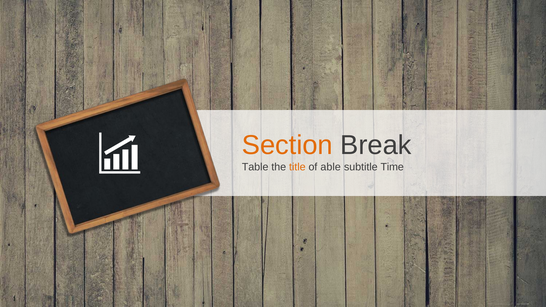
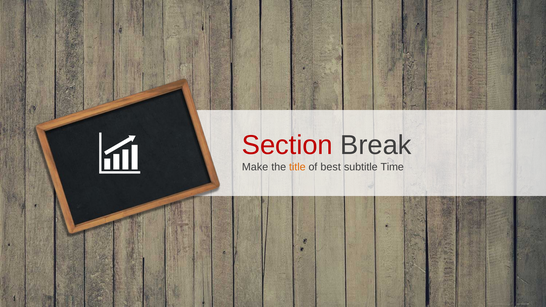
Section colour: orange -> red (287, 145)
Table: Table -> Make (255, 167)
able: able -> best (331, 167)
